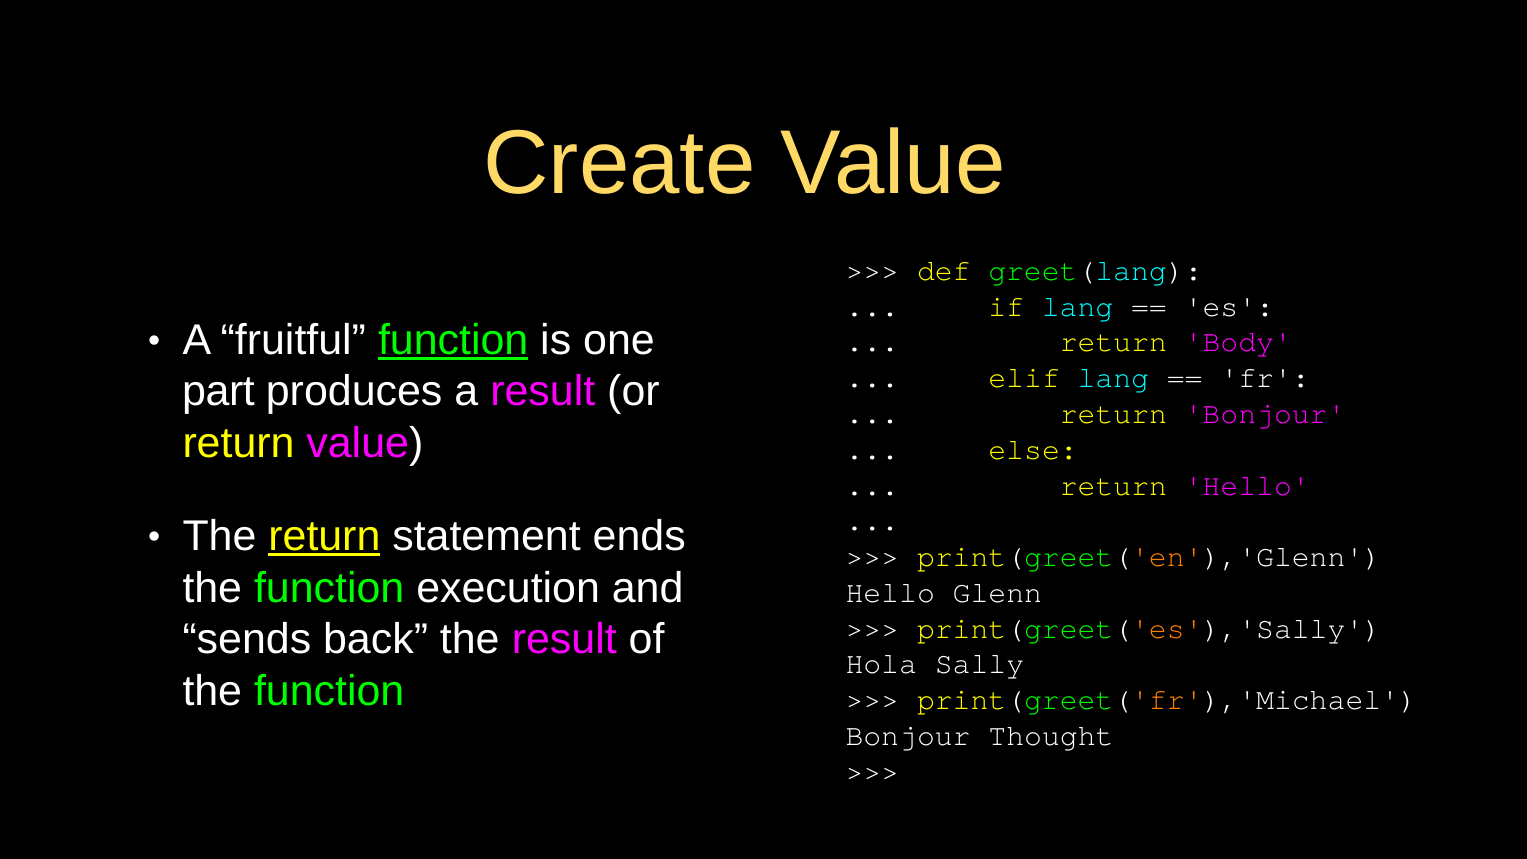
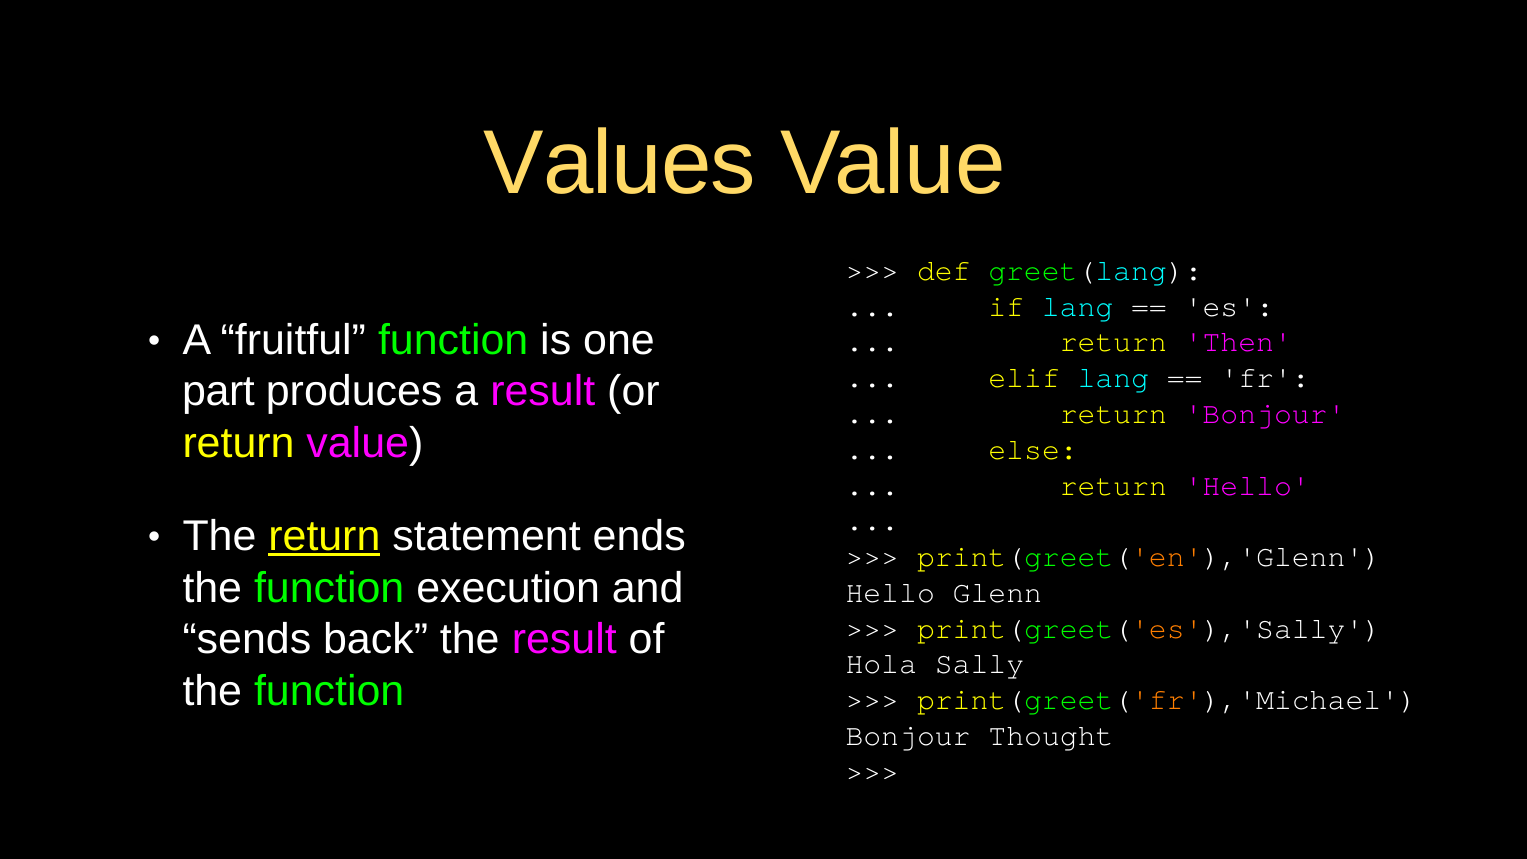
Create: Create -> Values (620, 163)
function underline: present -> none (453, 340)
Body: Body -> Then (1238, 342)
